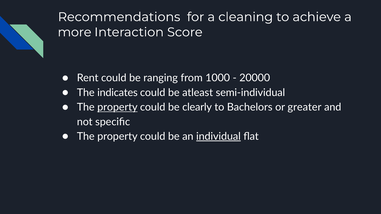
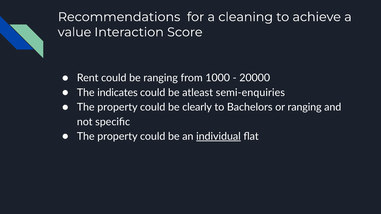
more: more -> value (75, 32)
semi-individual: semi-individual -> semi-enquiries (250, 93)
property underline: present -> none (117, 107)
or greater: greater -> ranging (305, 107)
